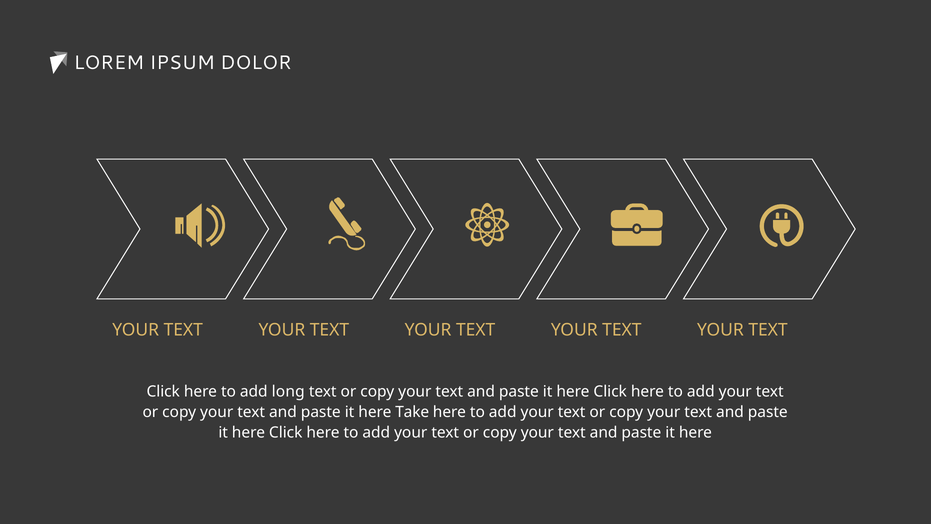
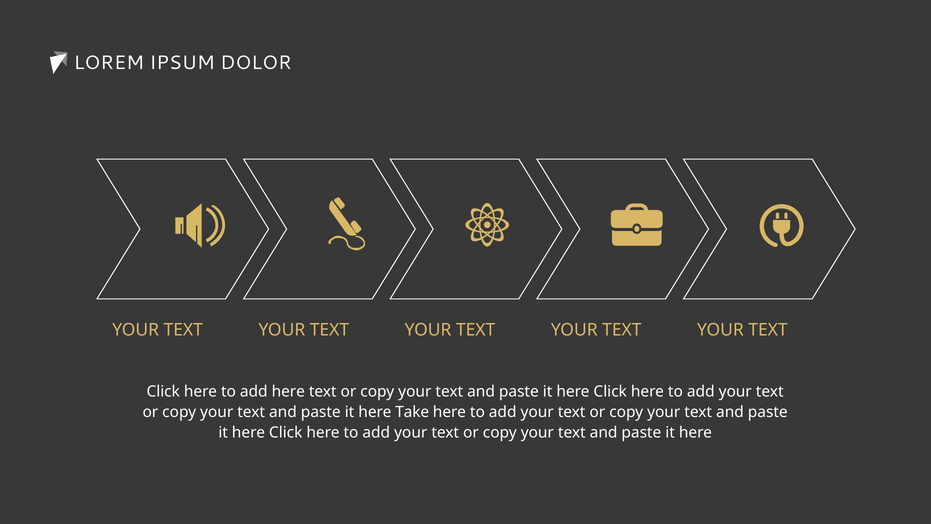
add long: long -> here (288, 392)
